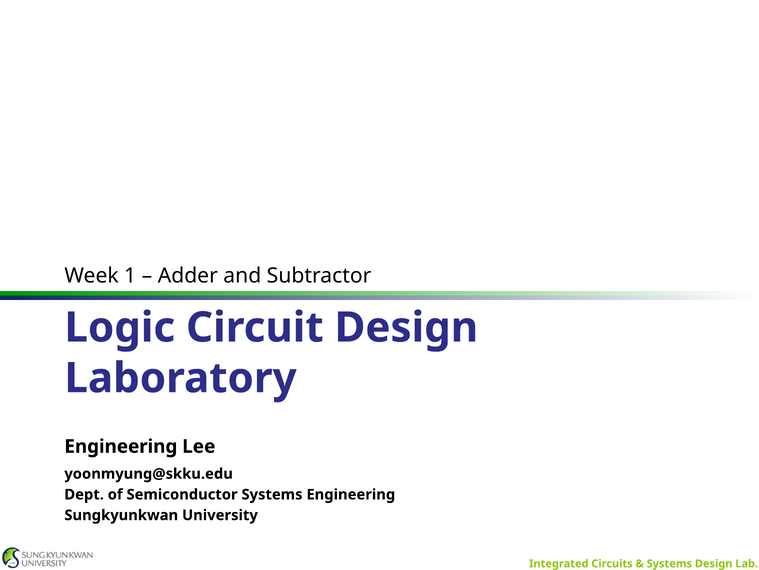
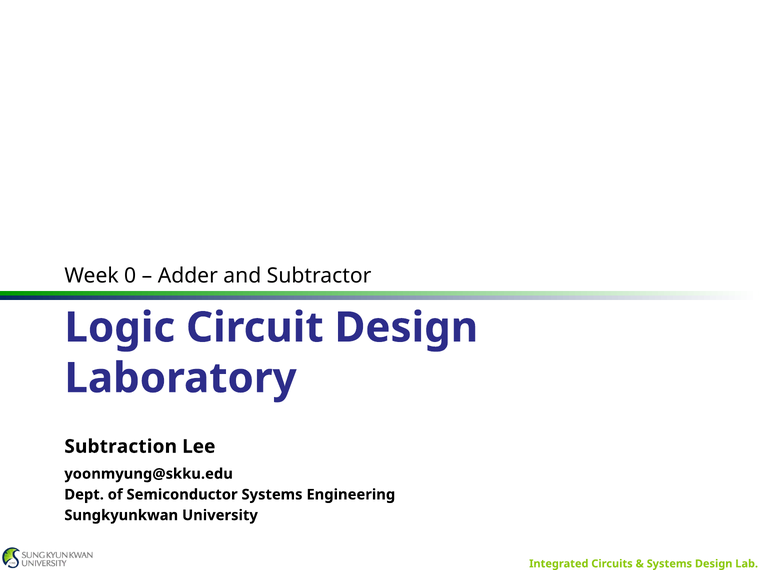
1: 1 -> 0 (130, 275)
Engineering: Engineering -> Subtraction (121, 446)
